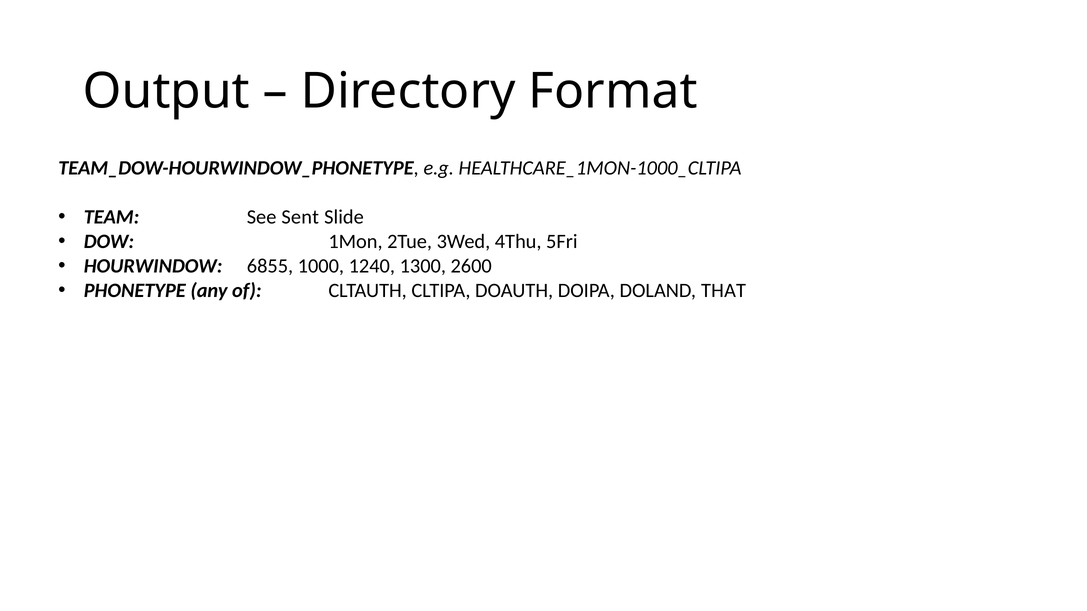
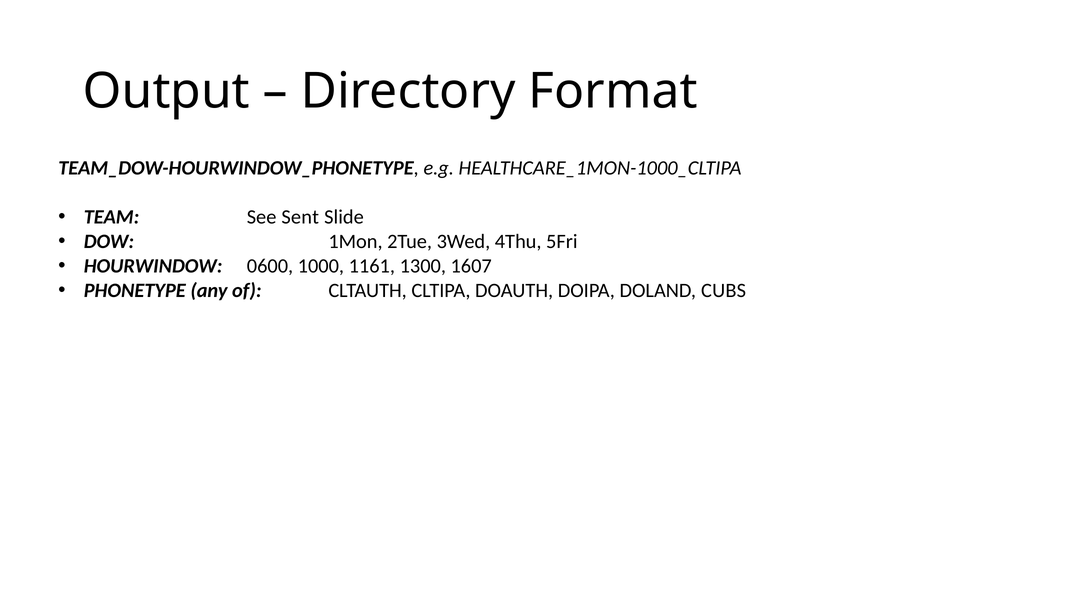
6855: 6855 -> 0600 (270, 266)
1240: 1240 -> 1161 (372, 266)
2600: 2600 -> 1607 (471, 266)
THAT: THAT -> CUBS (724, 291)
